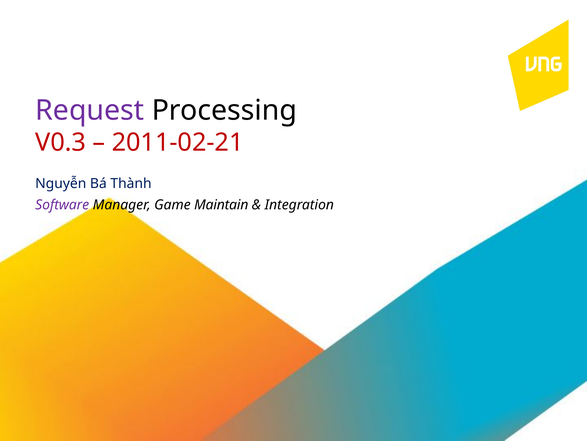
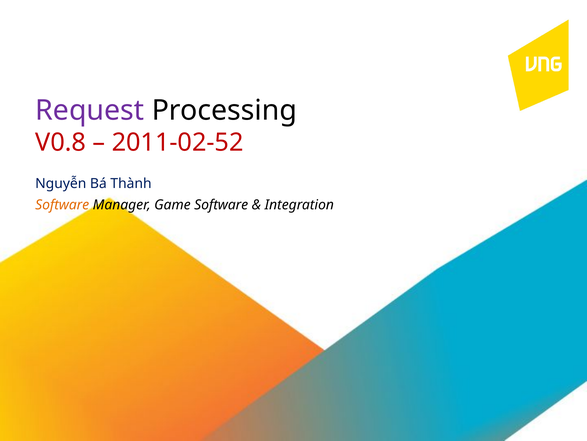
V0.3: V0.3 -> V0.8 (61, 142)
2011-02-21: 2011-02-21 -> 2011-02-52 (178, 142)
Software colour: purple -> orange (62, 205)
Game Maintain: Maintain -> Software (221, 205)
